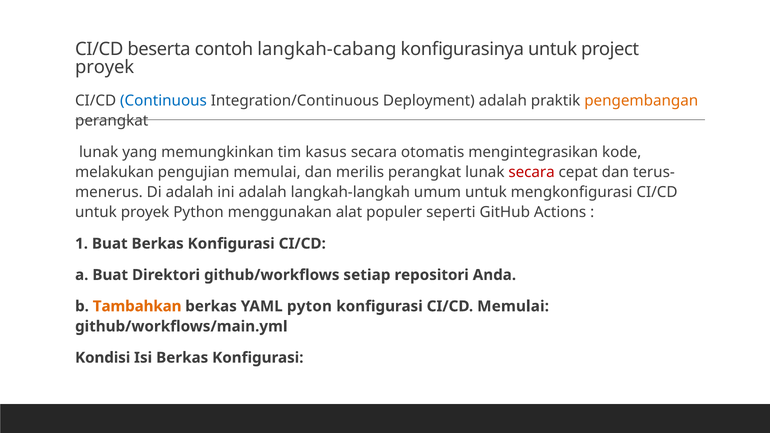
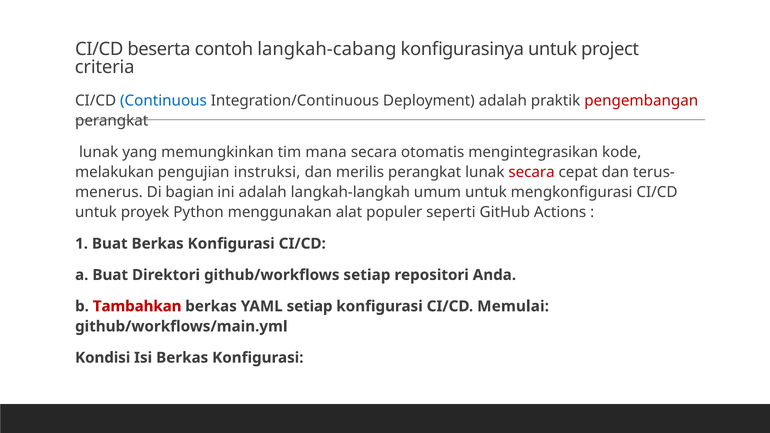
proyek: proyek -> criteria (105, 67)
pengembangan colour: orange -> red (641, 101)
kasus: kasus -> mana (326, 152)
pengujian memulai: memulai -> instruksi (267, 172)
Di adalah: adalah -> bagian (190, 192)
Tambahkan colour: orange -> red (137, 306)
YAML pyton: pyton -> setiap (310, 306)
